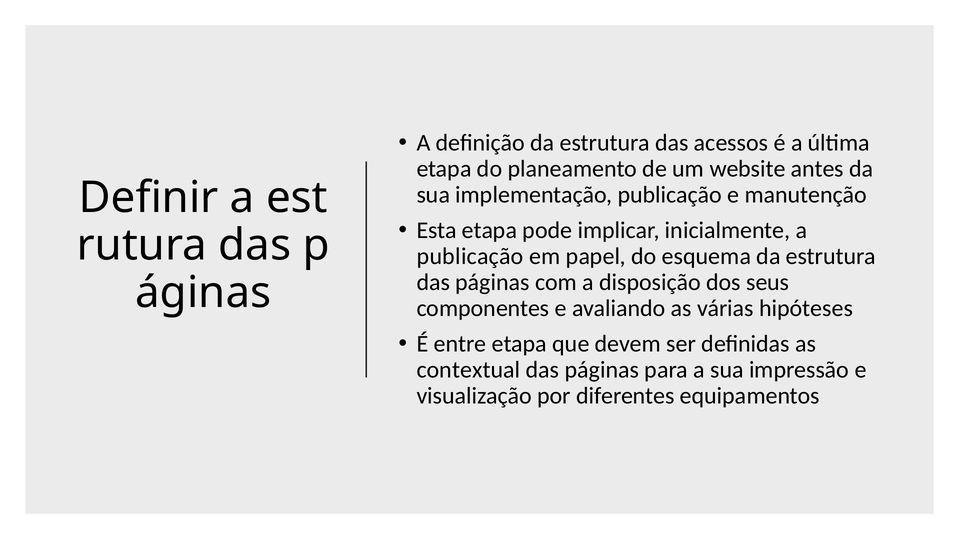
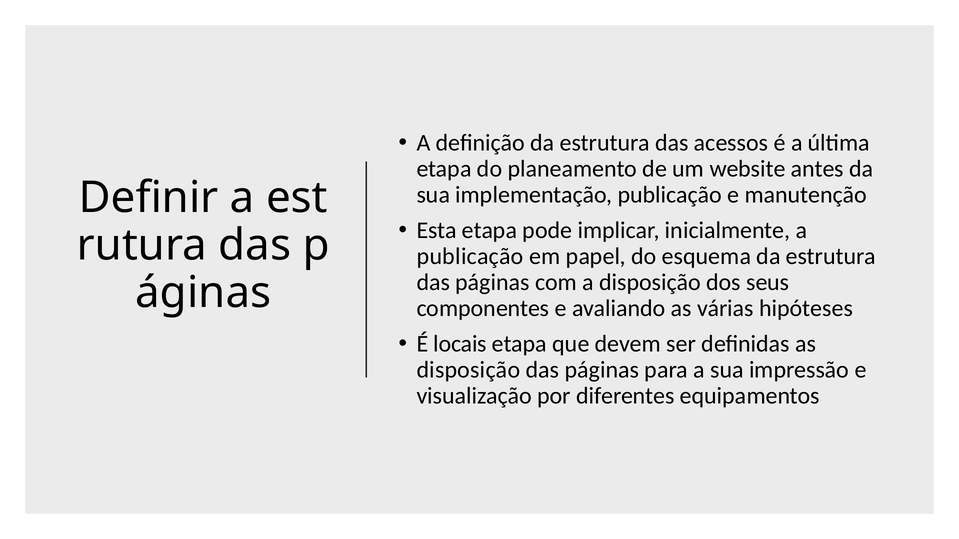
entre: entre -> locais (460, 344)
contextual: contextual -> disposição (468, 370)
